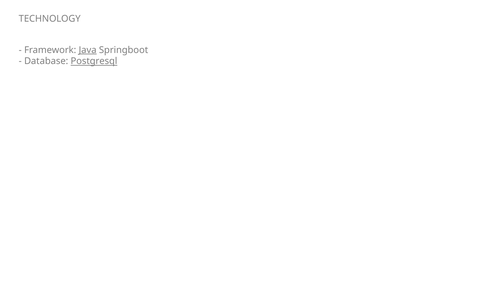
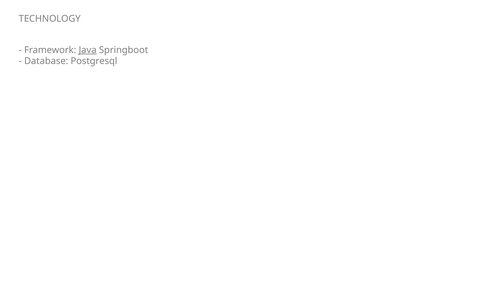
Postgresql underline: present -> none (94, 61)
